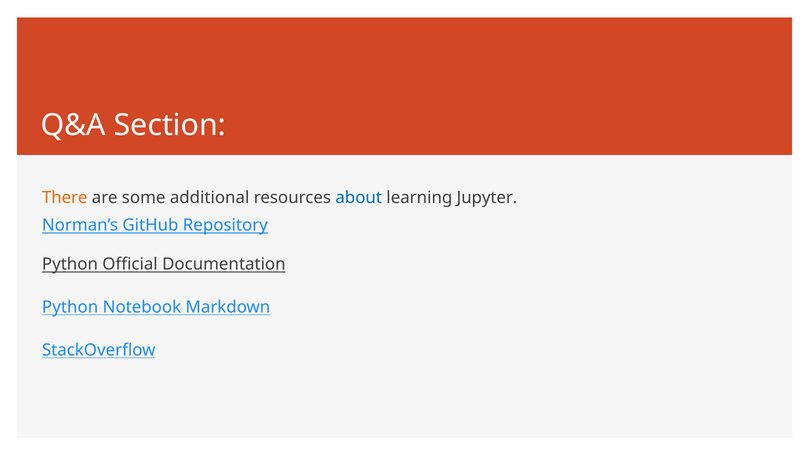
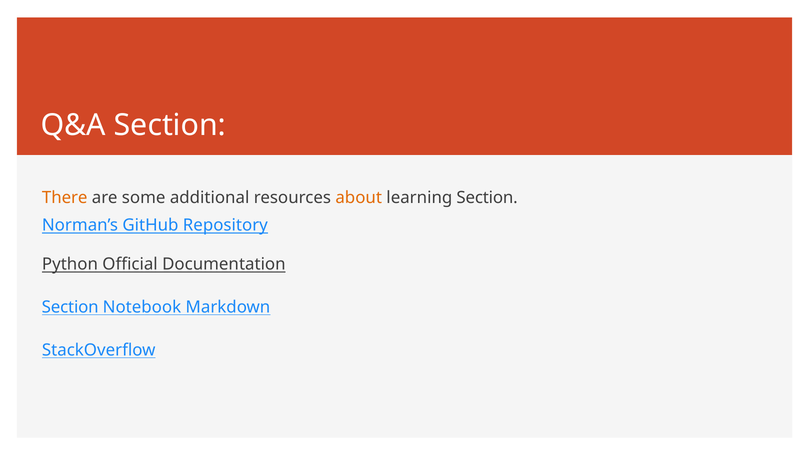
about colour: blue -> orange (359, 198)
learning Jupyter: Jupyter -> Section (487, 198)
Python: Python -> Section (70, 307)
